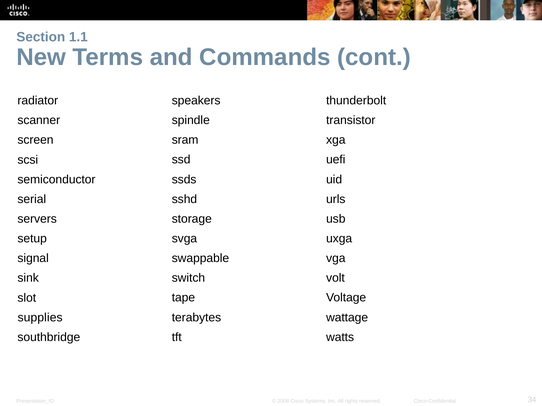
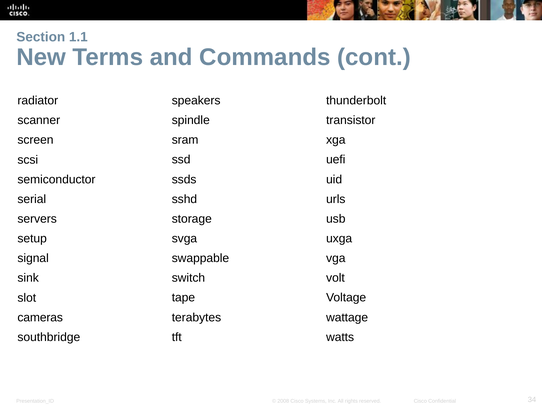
supplies: supplies -> cameras (40, 318)
